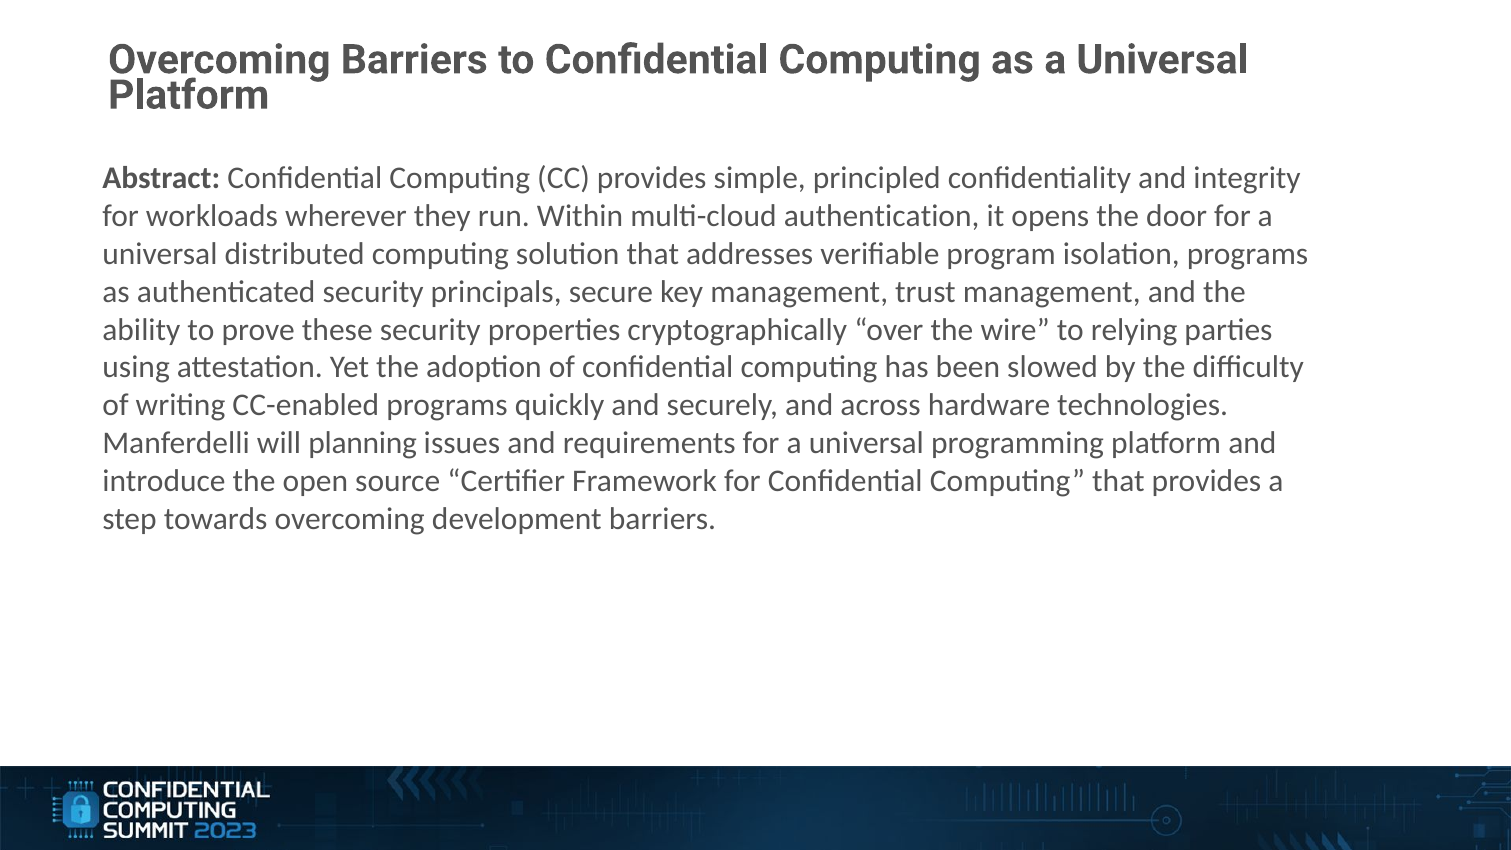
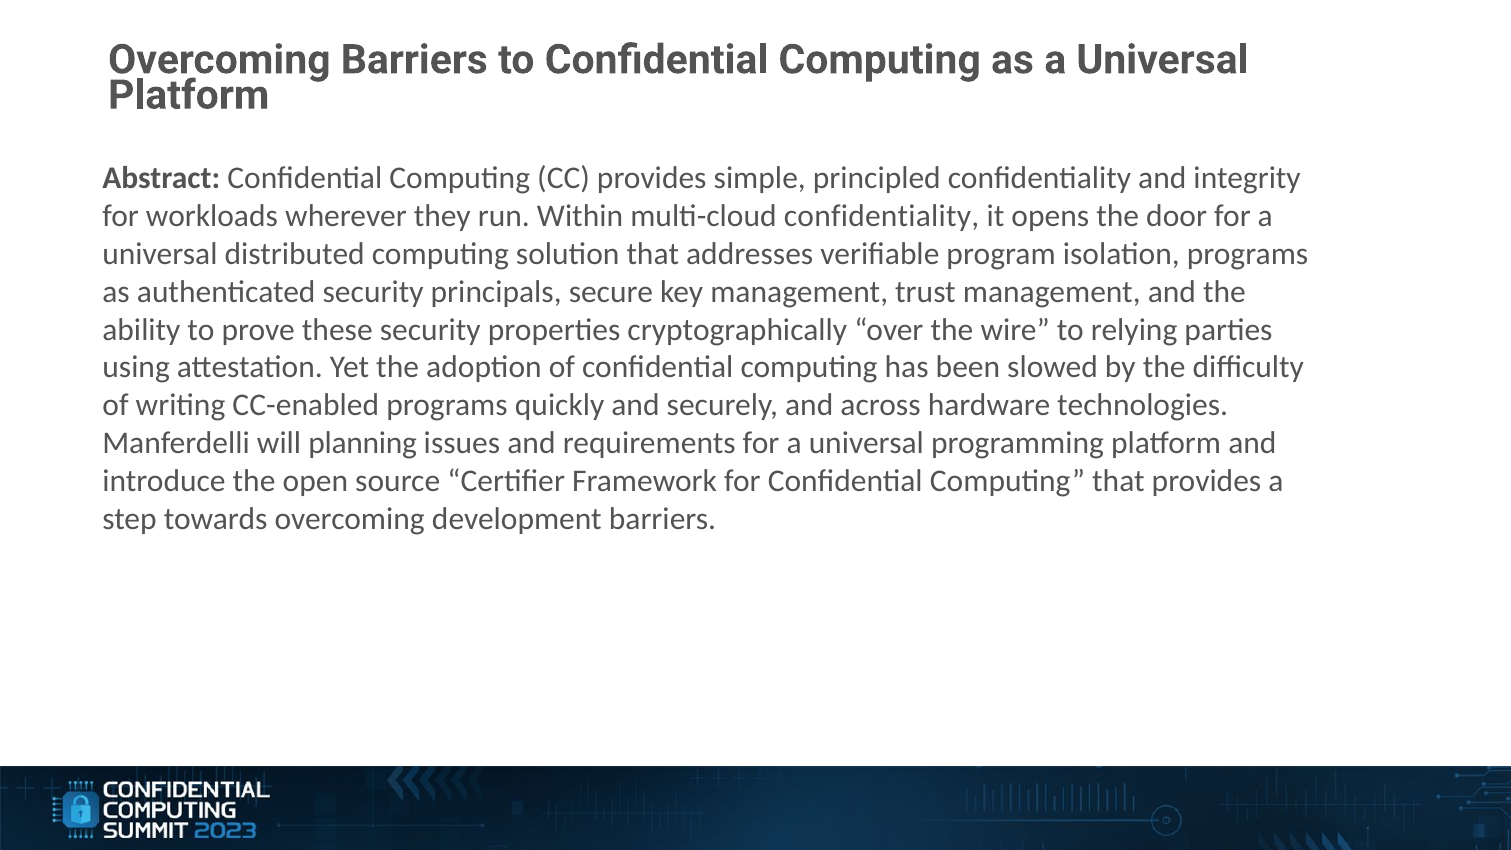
multi-cloud authentication: authentication -> confidentiality (882, 216)
